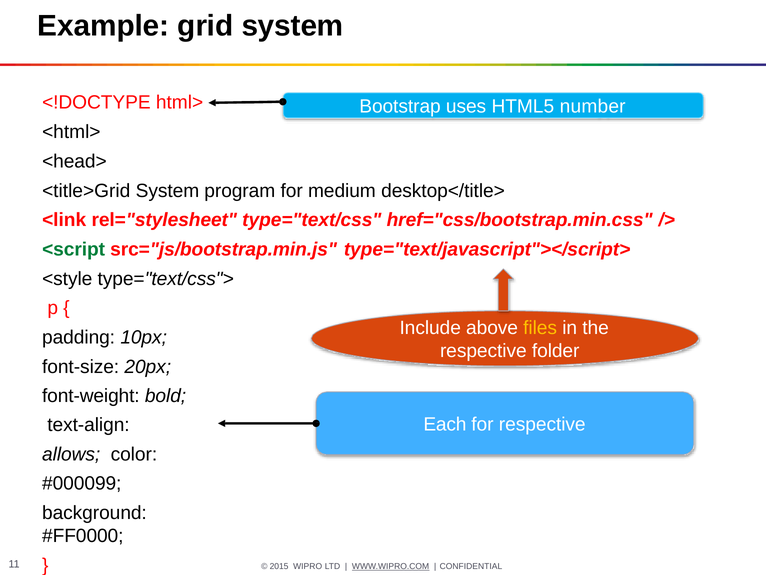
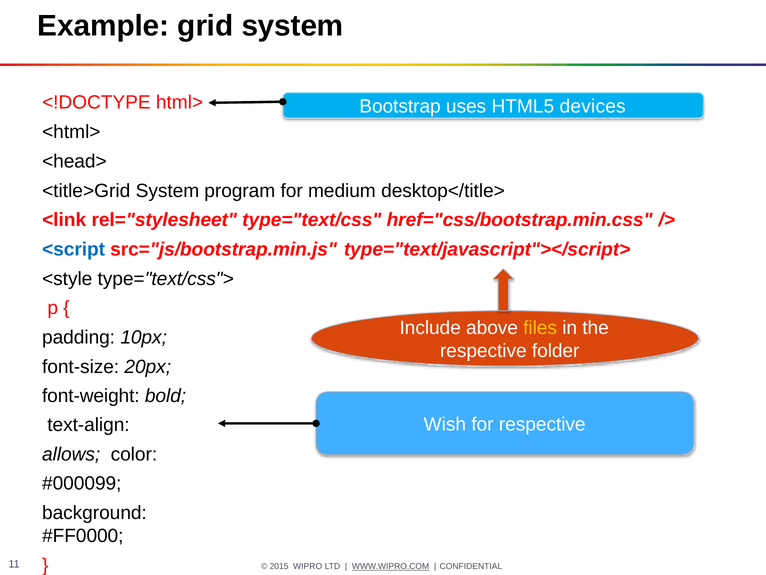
number: number -> devices (593, 106)
<script colour: green -> blue (74, 249)
Each: Each -> Wish (445, 424)
